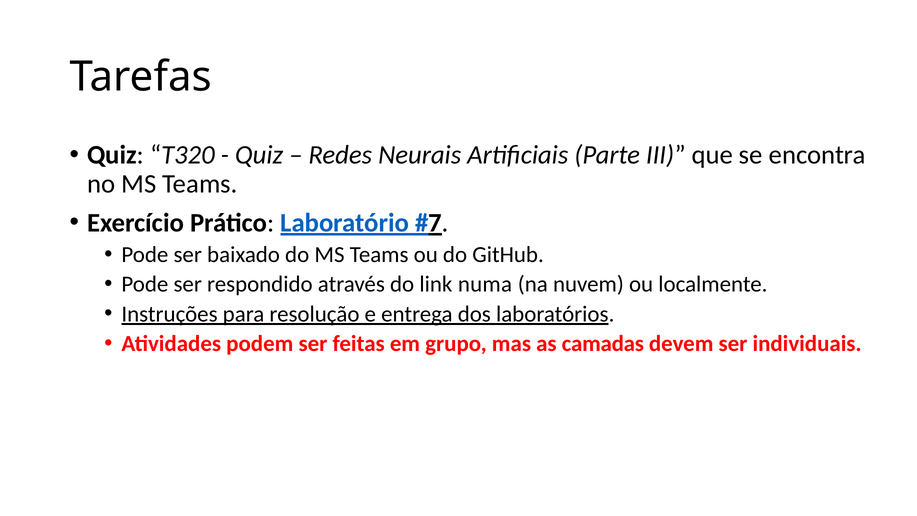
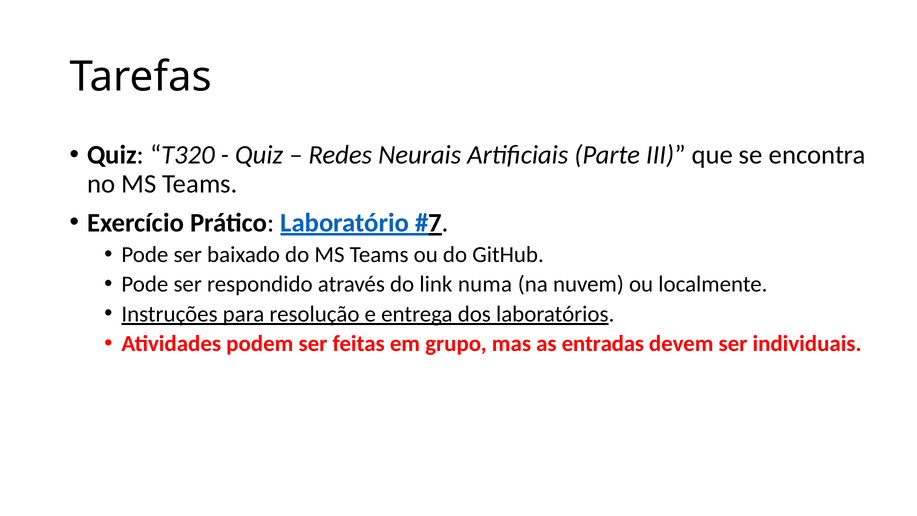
camadas: camadas -> entradas (603, 343)
